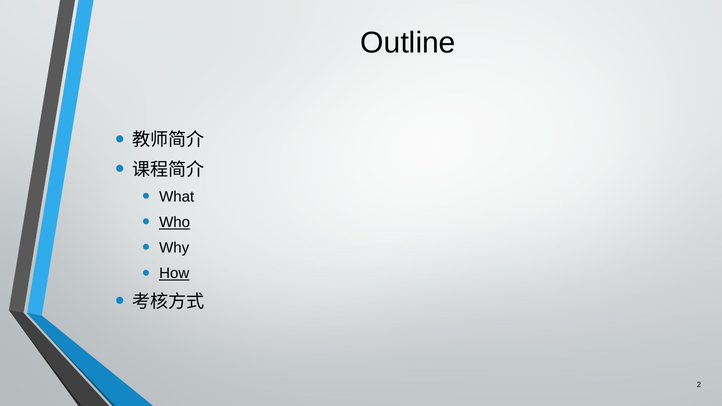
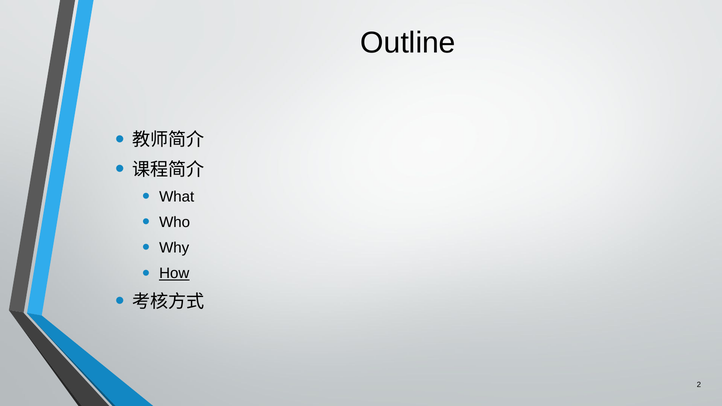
Who underline: present -> none (175, 222)
